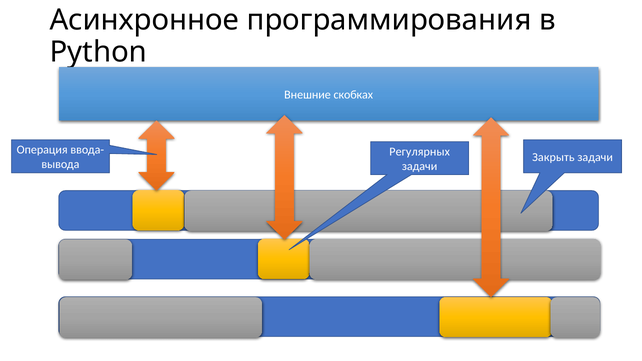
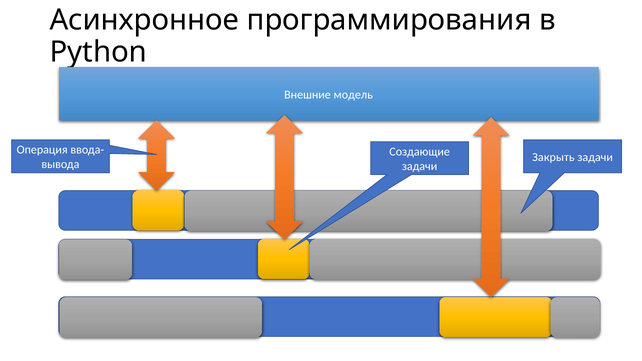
скобках: скобках -> модель (353, 95)
Регулярных: Регулярных -> Создающие (420, 152)
